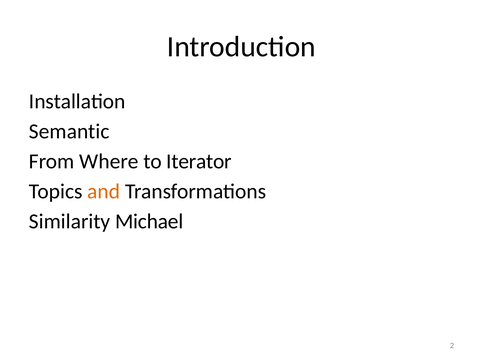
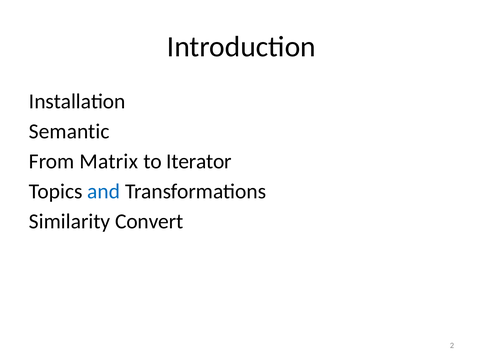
Where: Where -> Matrix (109, 161)
and colour: orange -> blue (104, 192)
Michael: Michael -> Convert (149, 222)
